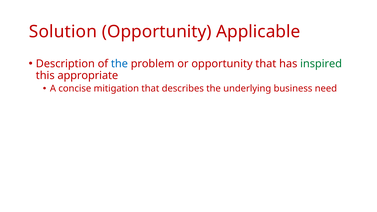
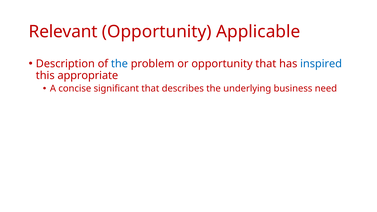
Solution: Solution -> Relevant (63, 32)
inspired colour: green -> blue (321, 64)
mitigation: mitigation -> significant (116, 89)
